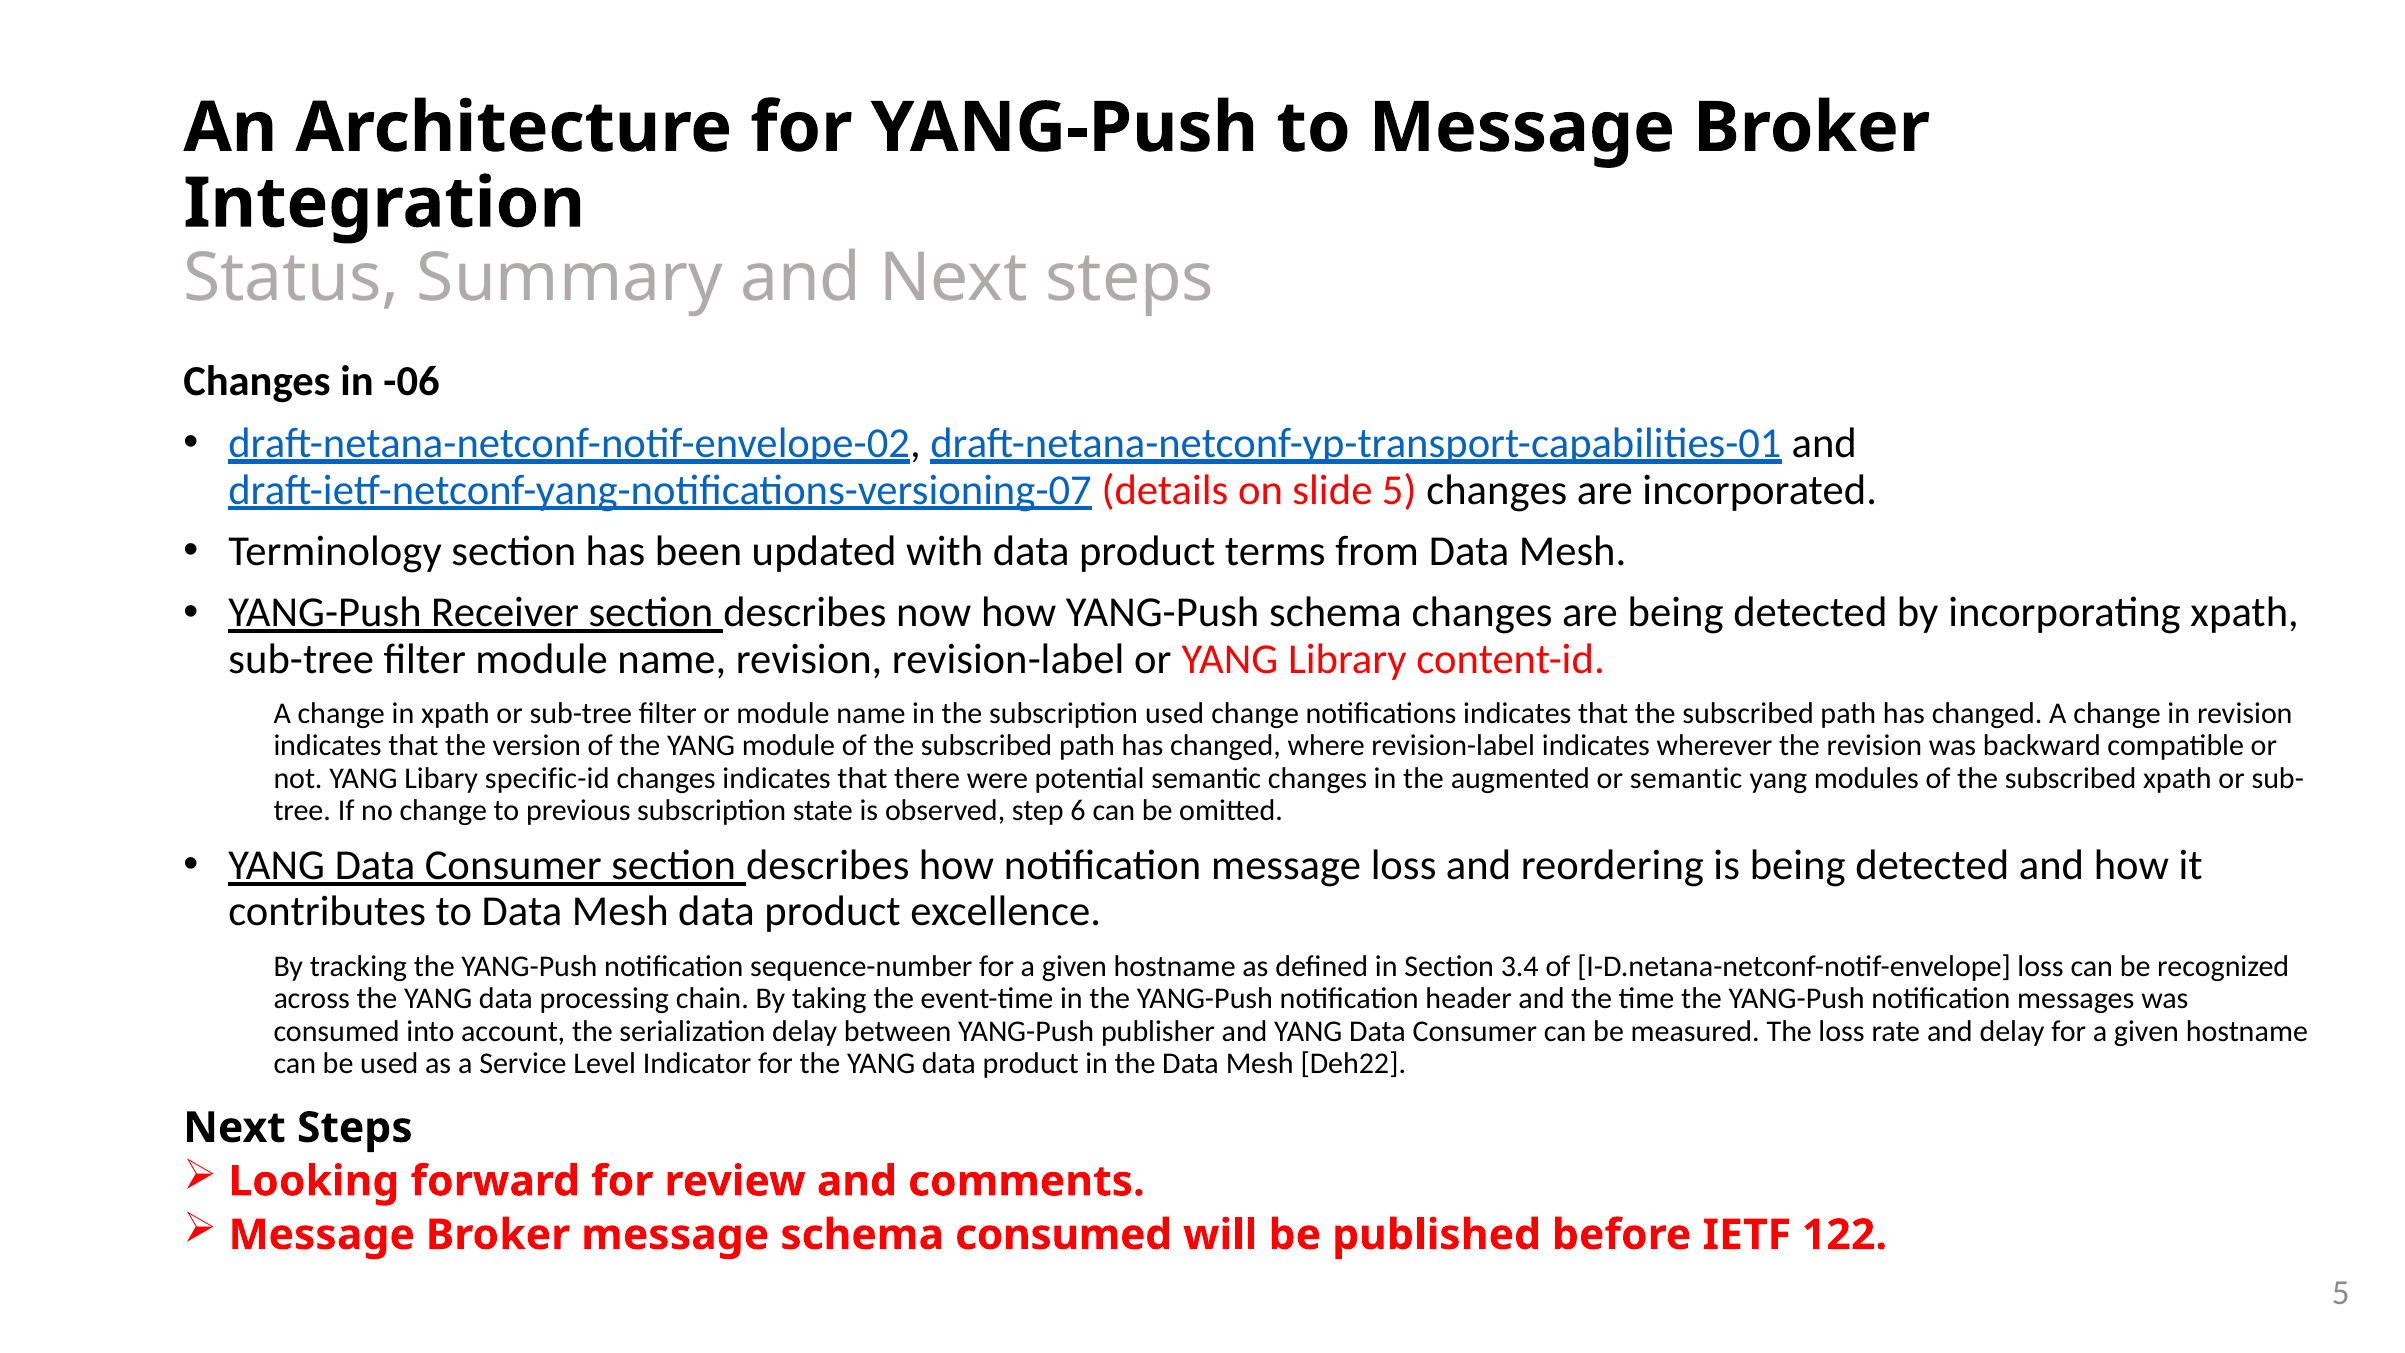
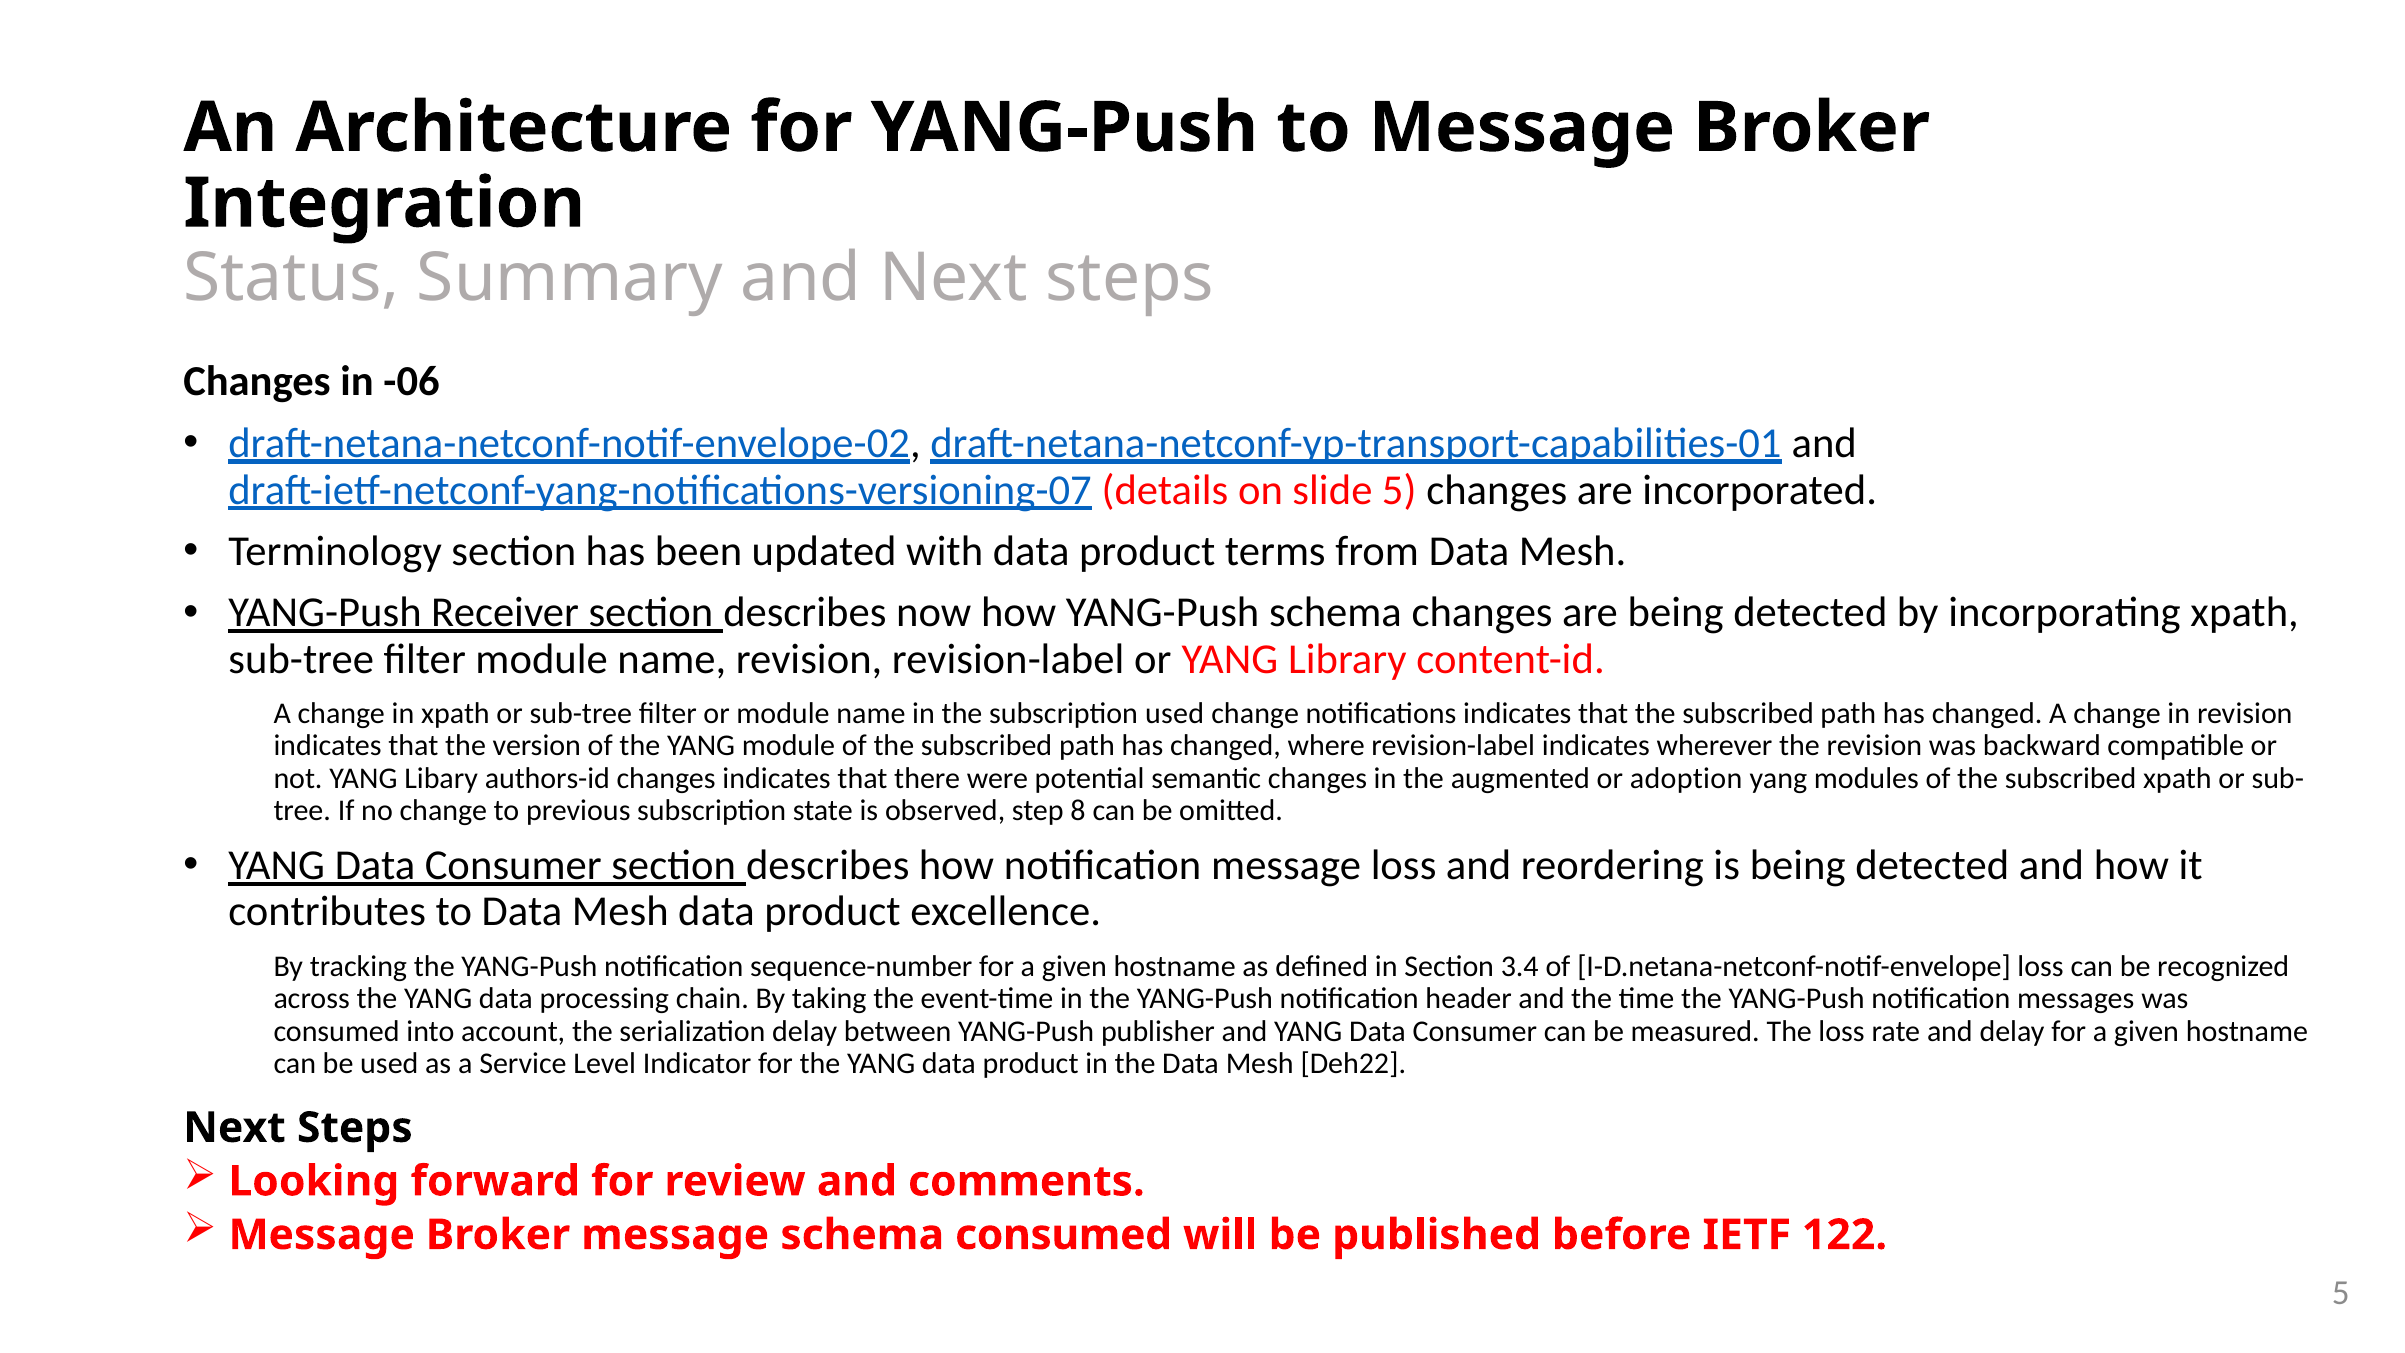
specific-id: specific-id -> authors-id (547, 778)
or semantic: semantic -> adoption (1686, 778)
6: 6 -> 8 (1078, 811)
